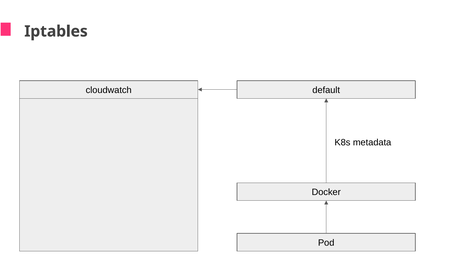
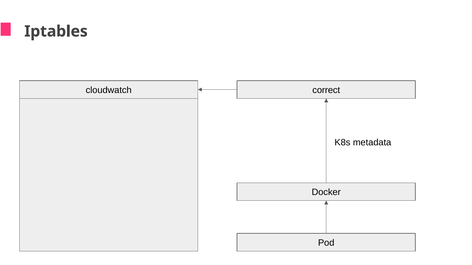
default: default -> correct (326, 90)
